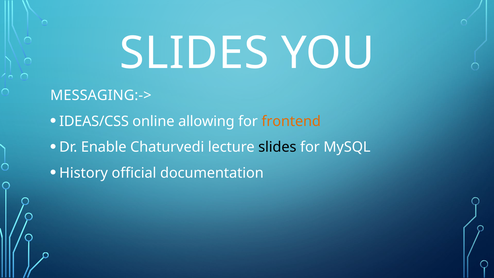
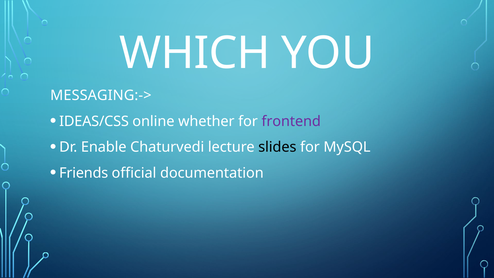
SLIDES: SLIDES -> WHICH (195, 53)
allowing: allowing -> whether (206, 121)
frontend colour: orange -> purple (291, 121)
History: History -> Friends (84, 173)
